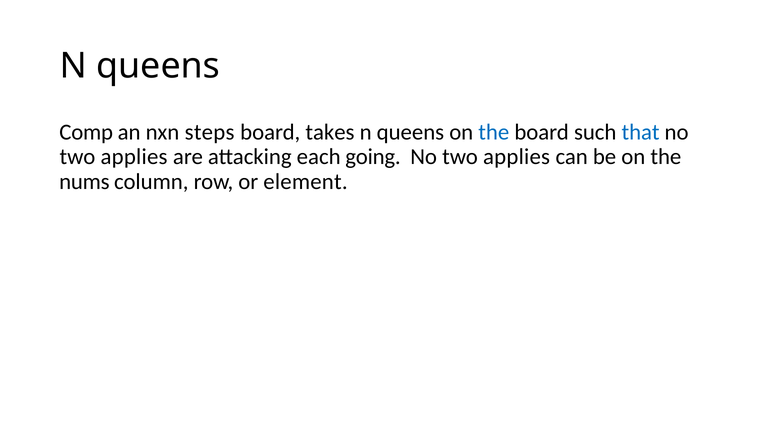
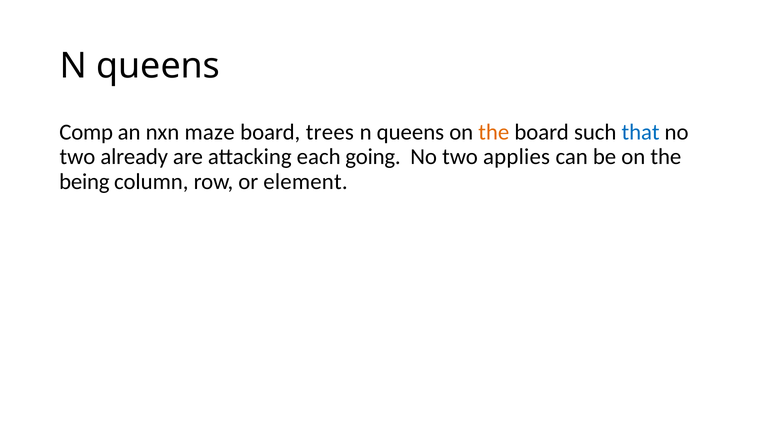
steps: steps -> maze (210, 132)
takes: takes -> trees (330, 132)
the colour: blue -> orange (494, 132)
applies: applies -> already (134, 157)
nums: nums -> being (84, 181)
